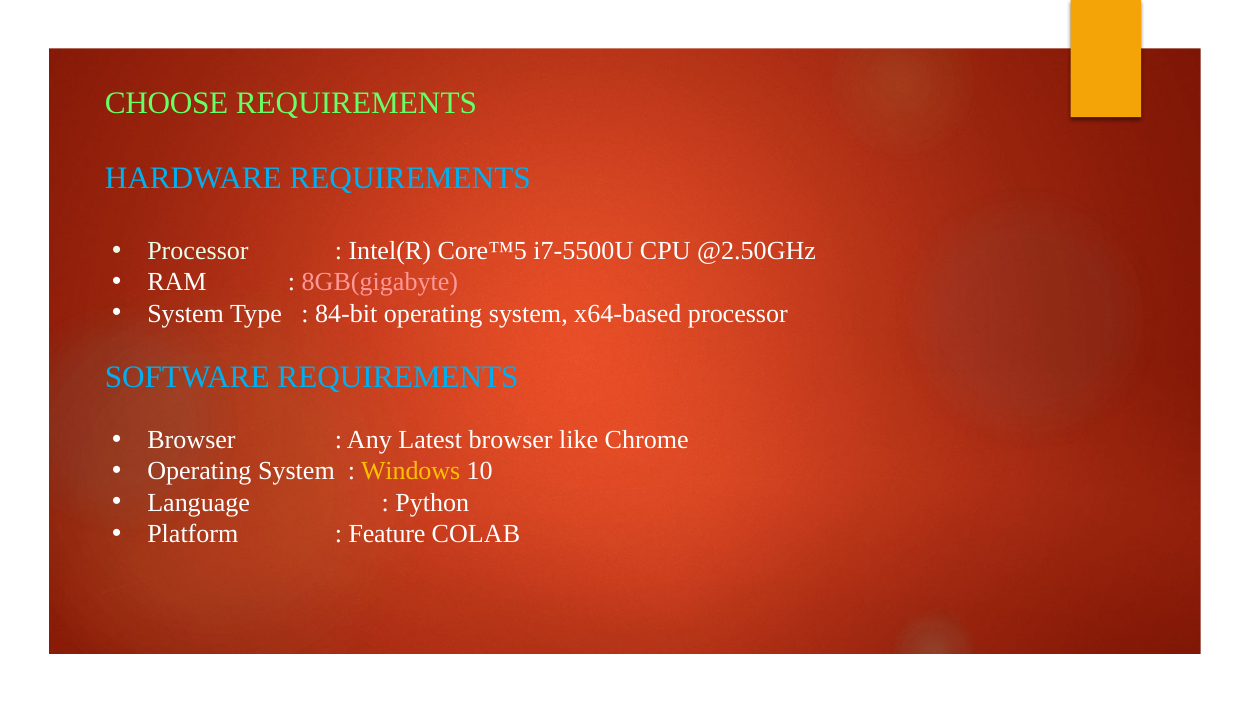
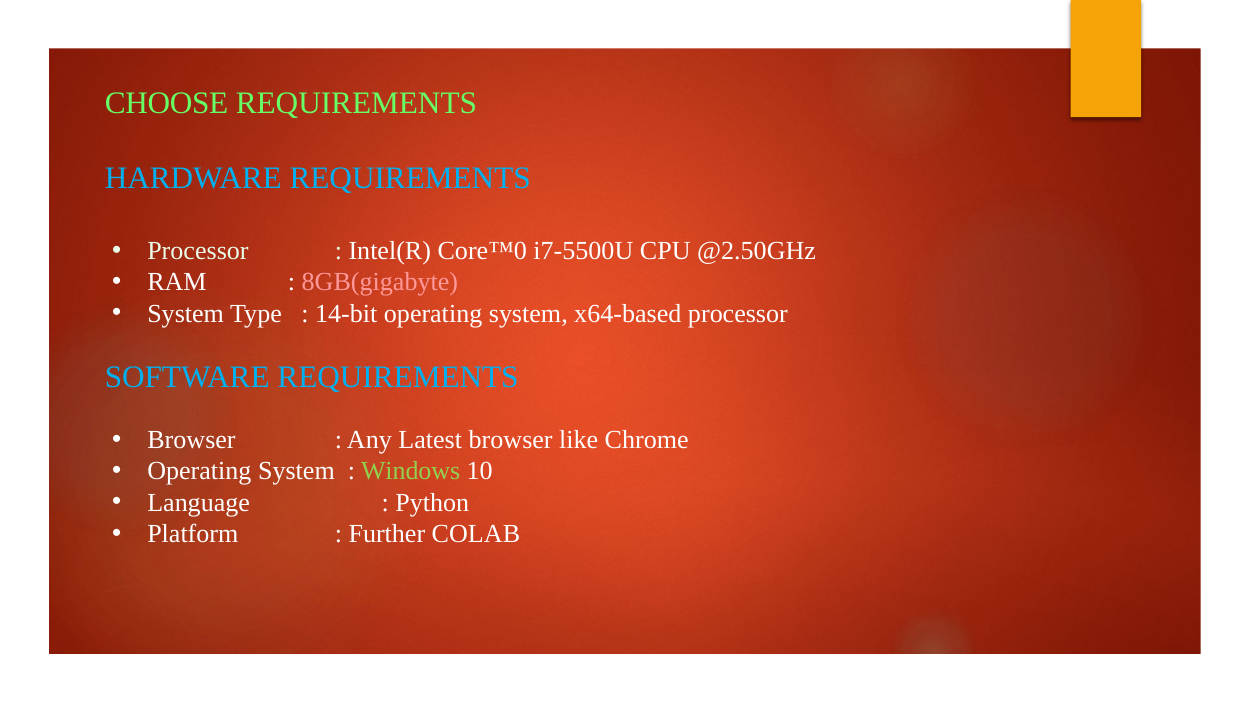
Core™5: Core™5 -> Core™0 (482, 251)
84-bit: 84-bit -> 14-bit (346, 313)
Windows colour: yellow -> light green (411, 471)
Feature: Feature -> Further (387, 534)
